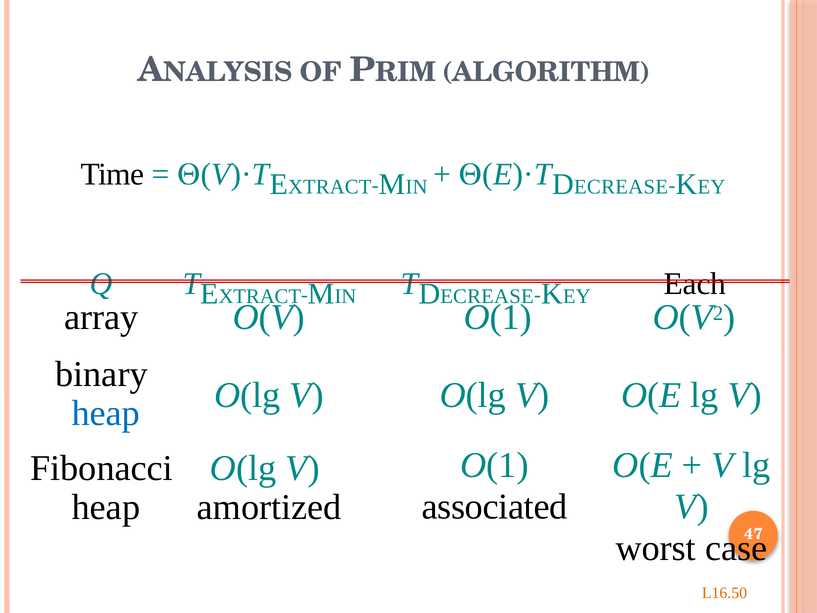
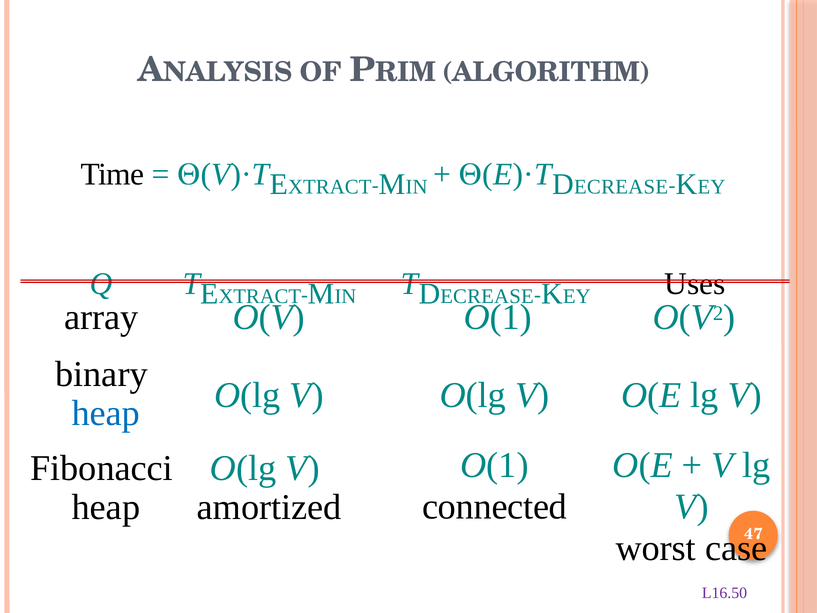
Each: Each -> Uses (695, 284)
associated: associated -> connected (495, 507)
L16.50 colour: orange -> purple (725, 593)
